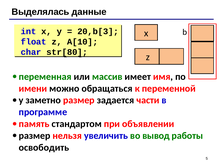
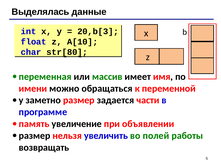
стандартом: стандартом -> увеличение (77, 124)
вывод: вывод -> полей (156, 135)
освободить: освободить -> возвращать (44, 147)
